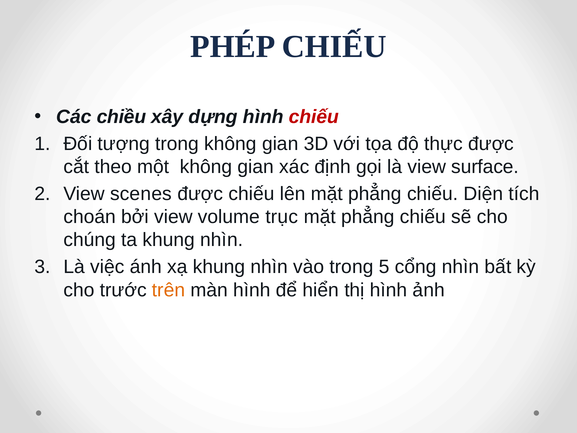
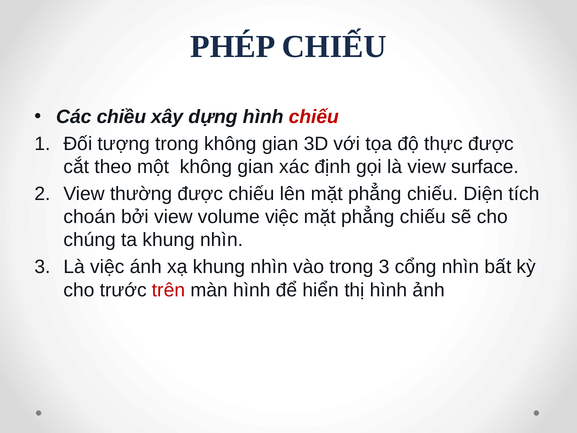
scenes: scenes -> thường (141, 194)
volume trục: trục -> việc (282, 217)
trong 5: 5 -> 3 (384, 267)
trên colour: orange -> red (168, 290)
